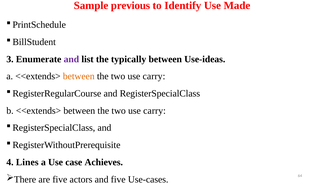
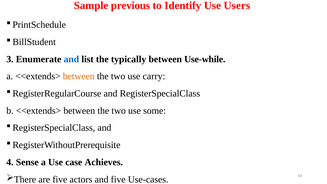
Made: Made -> Users (237, 6)
and colour: purple -> blue (71, 59)
Use-ideas: Use-ideas -> Use-while (205, 59)
carry: carry -> some (155, 111)
Lines: Lines -> Sense (27, 162)
